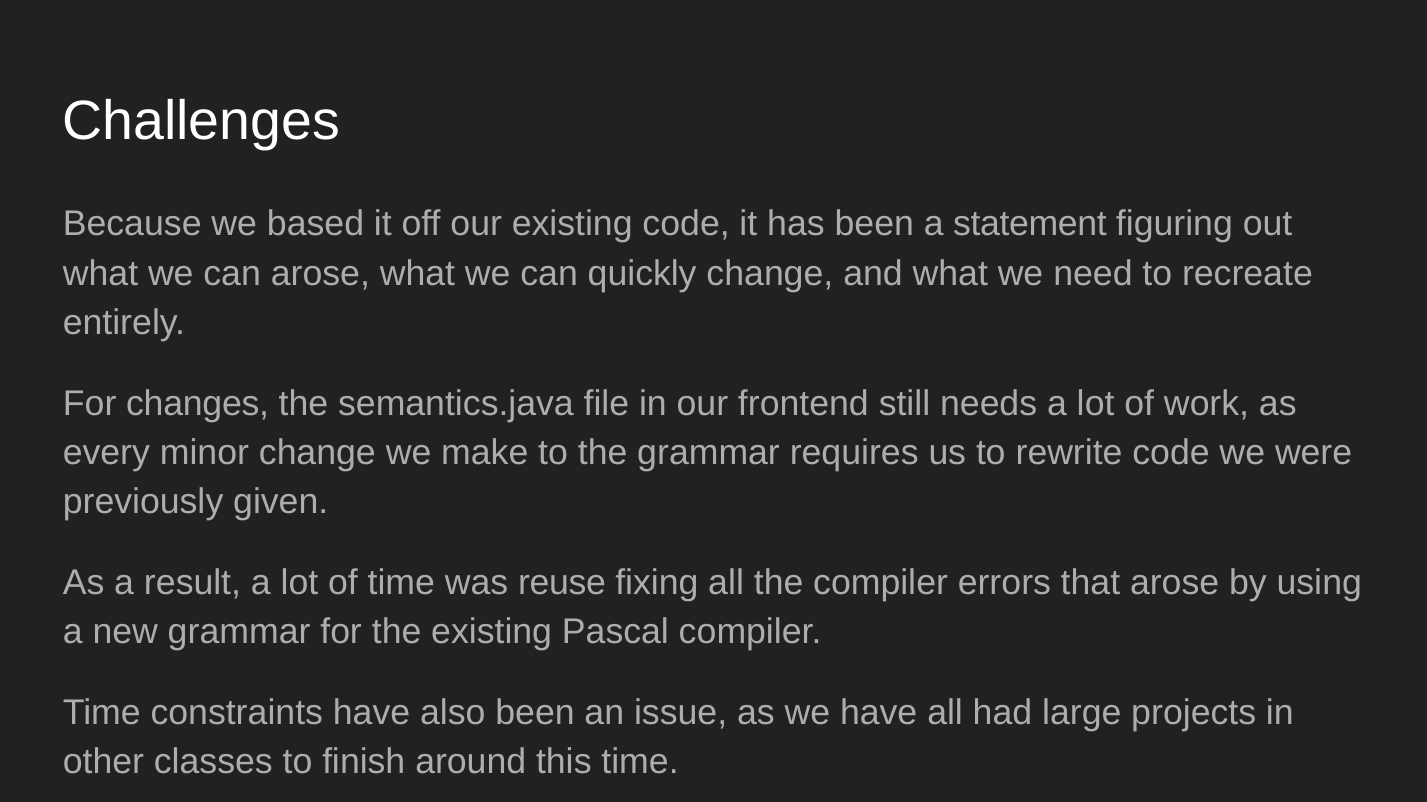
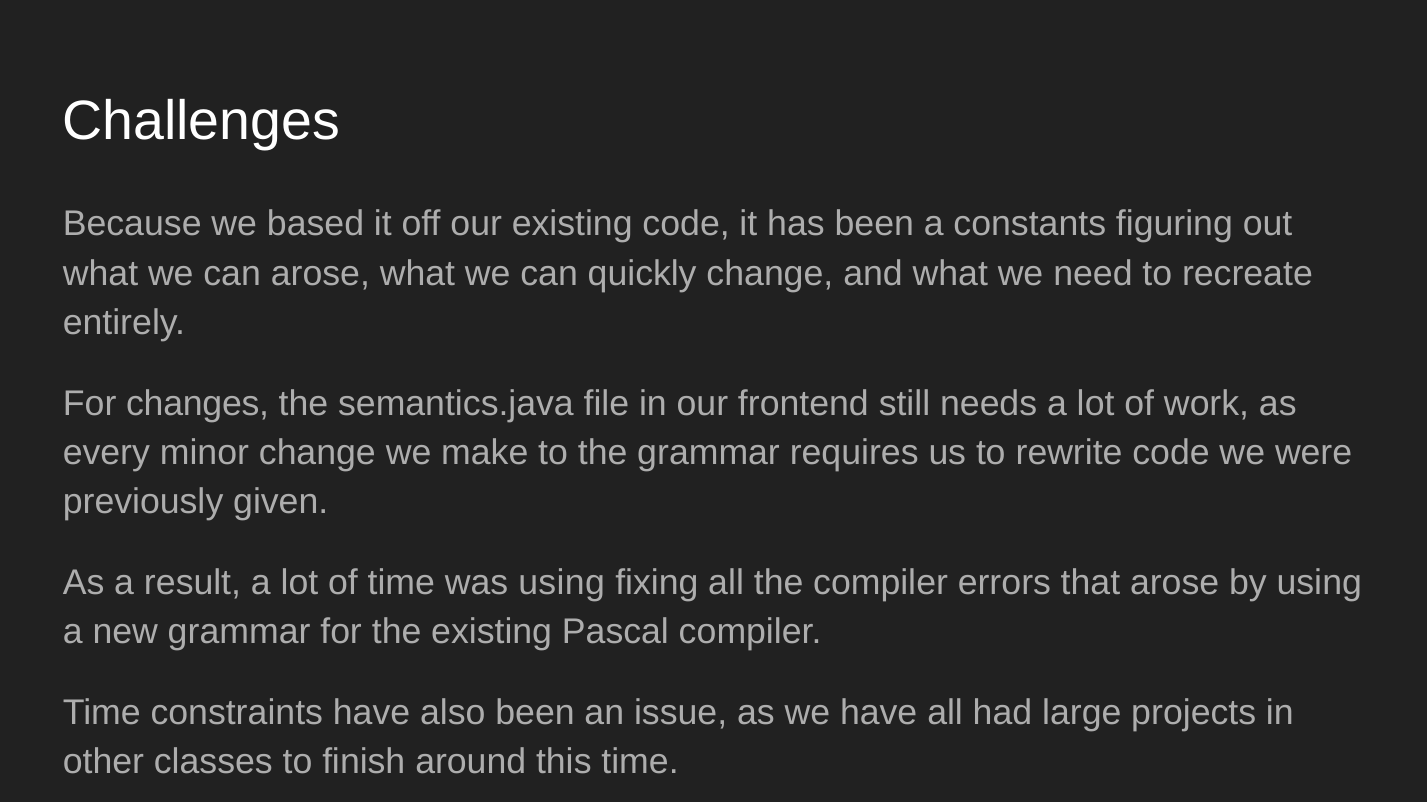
statement: statement -> constants (1030, 224)
was reuse: reuse -> using (562, 583)
